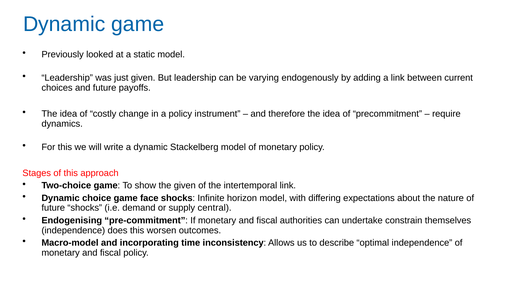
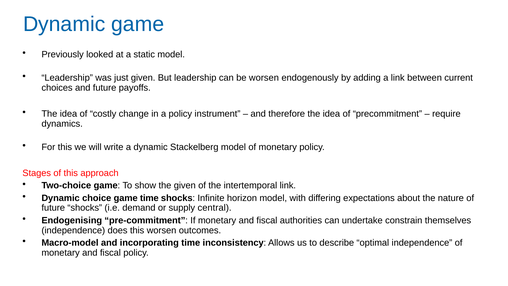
be varying: varying -> worsen (264, 78)
game face: face -> time (149, 198)
